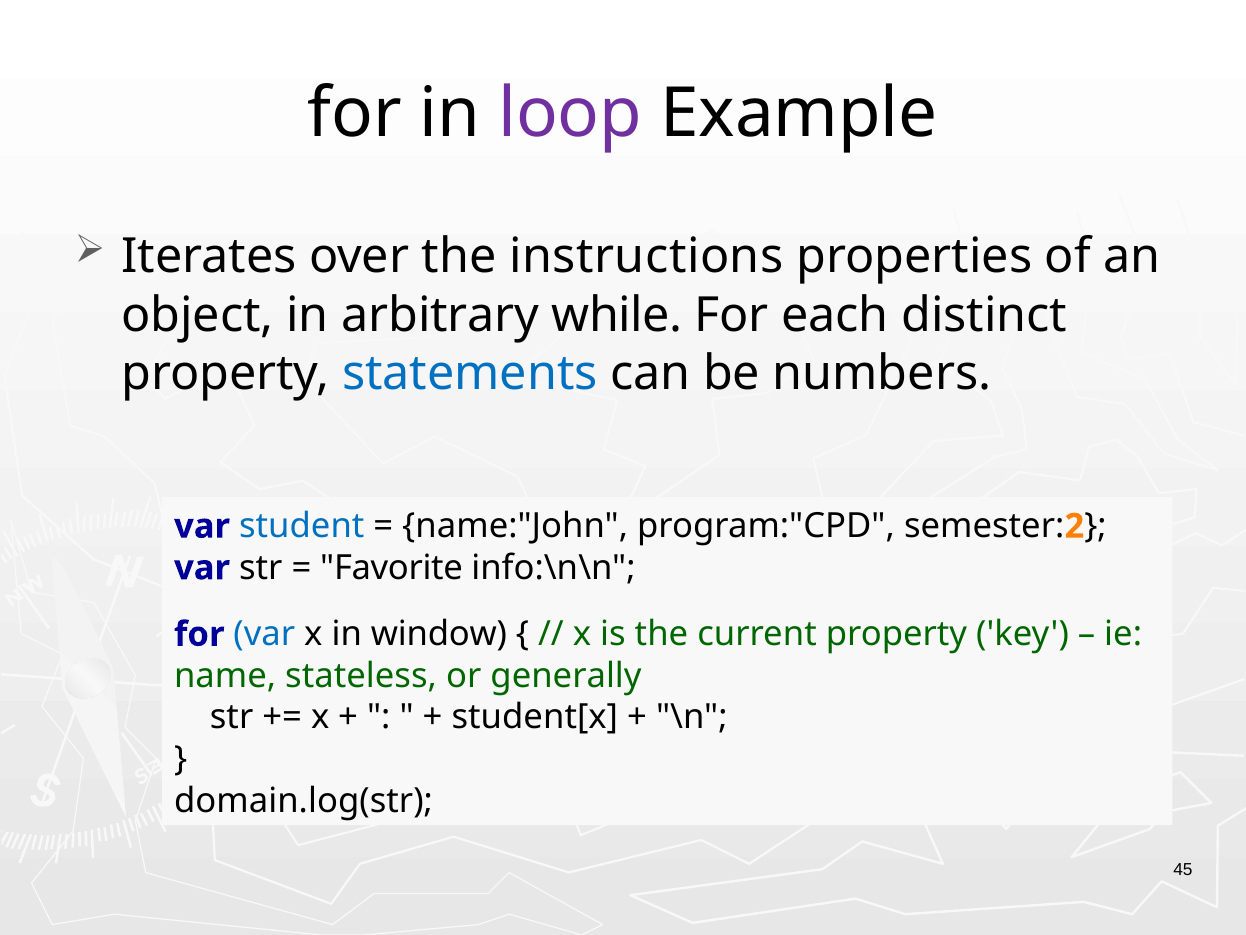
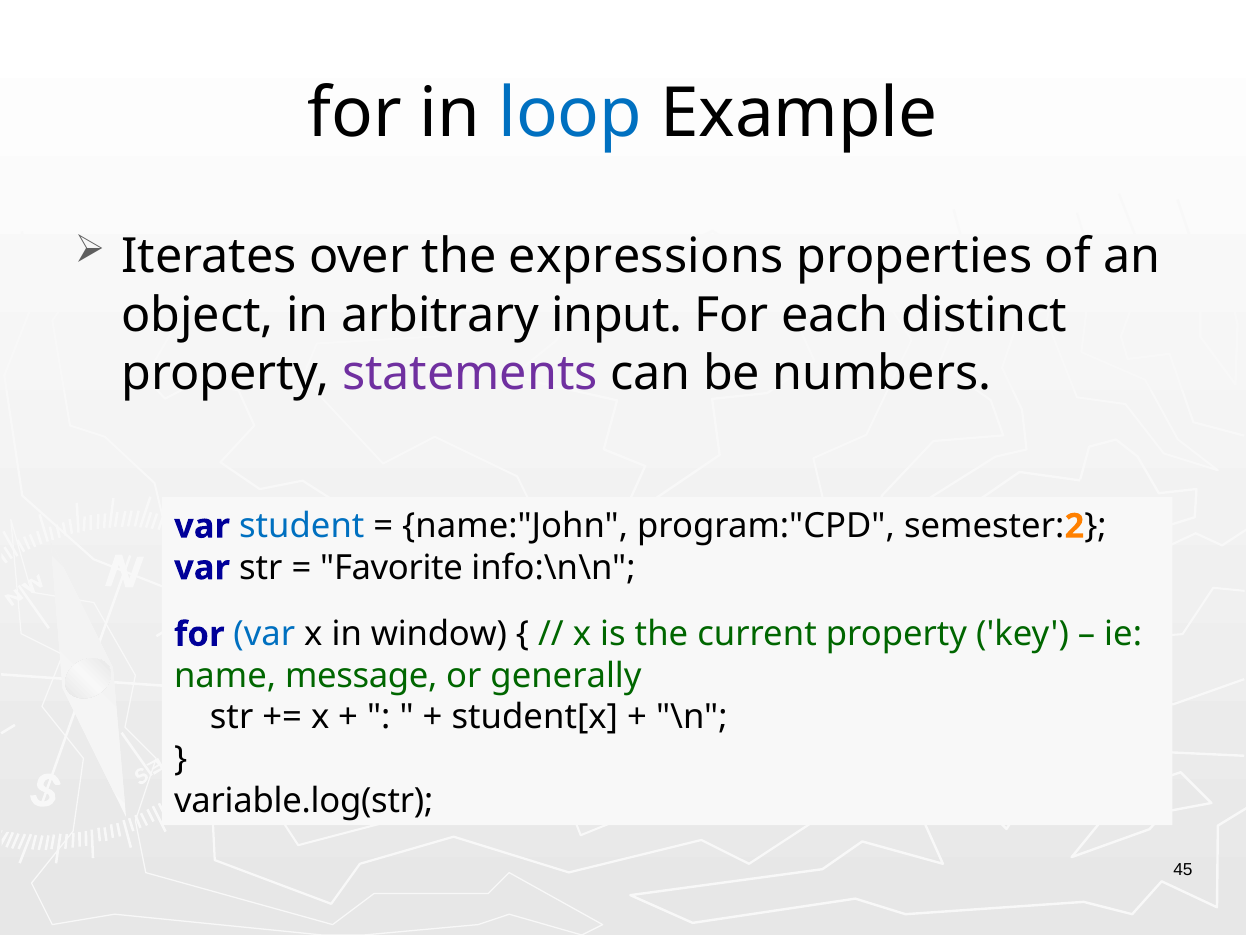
loop colour: purple -> blue (570, 114)
instructions: instructions -> expressions (646, 257)
while: while -> input (617, 315)
statements colour: blue -> purple (470, 373)
stateless: stateless -> message (361, 676)
domain.log(str: domain.log(str -> variable.log(str (304, 800)
